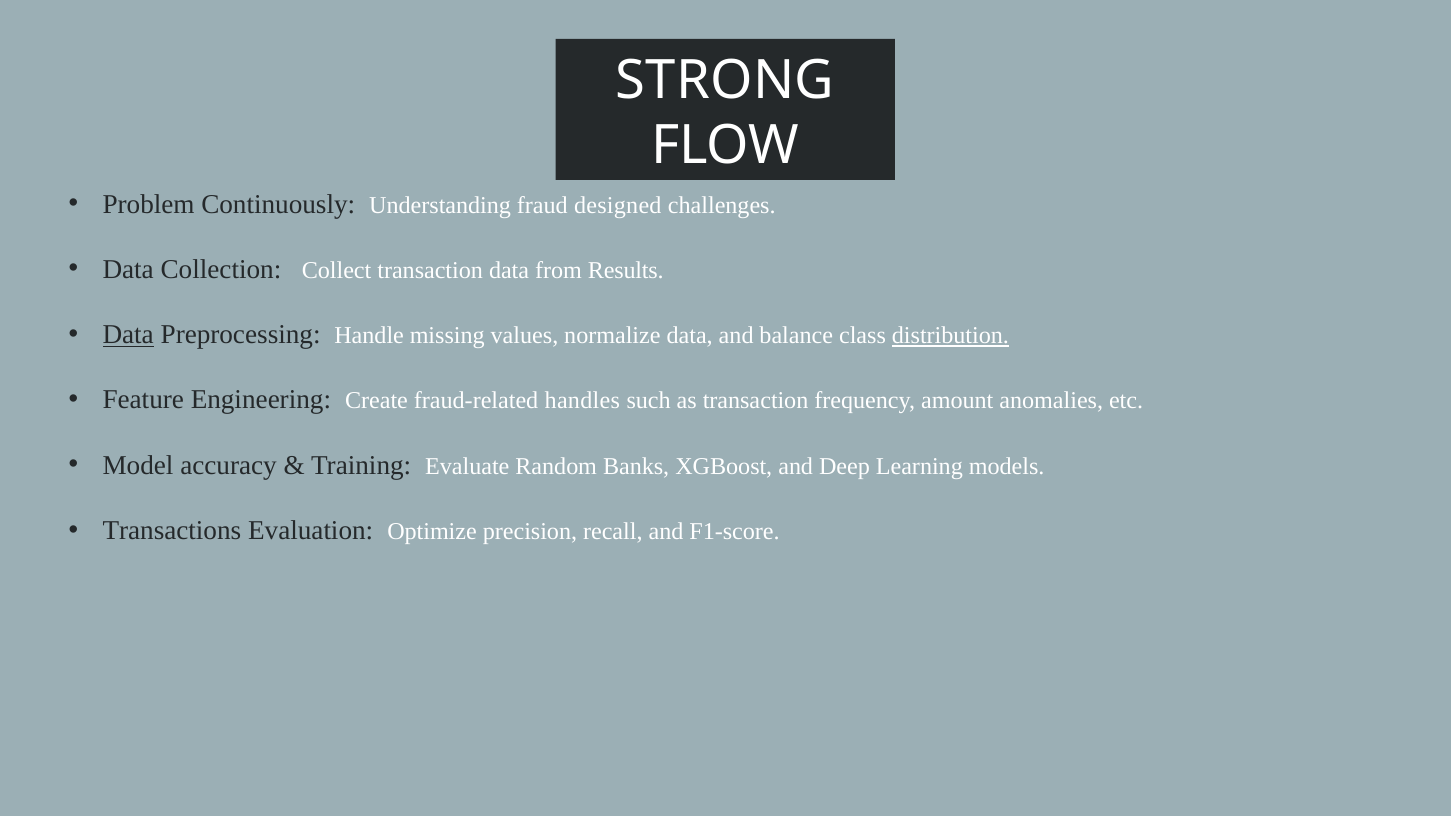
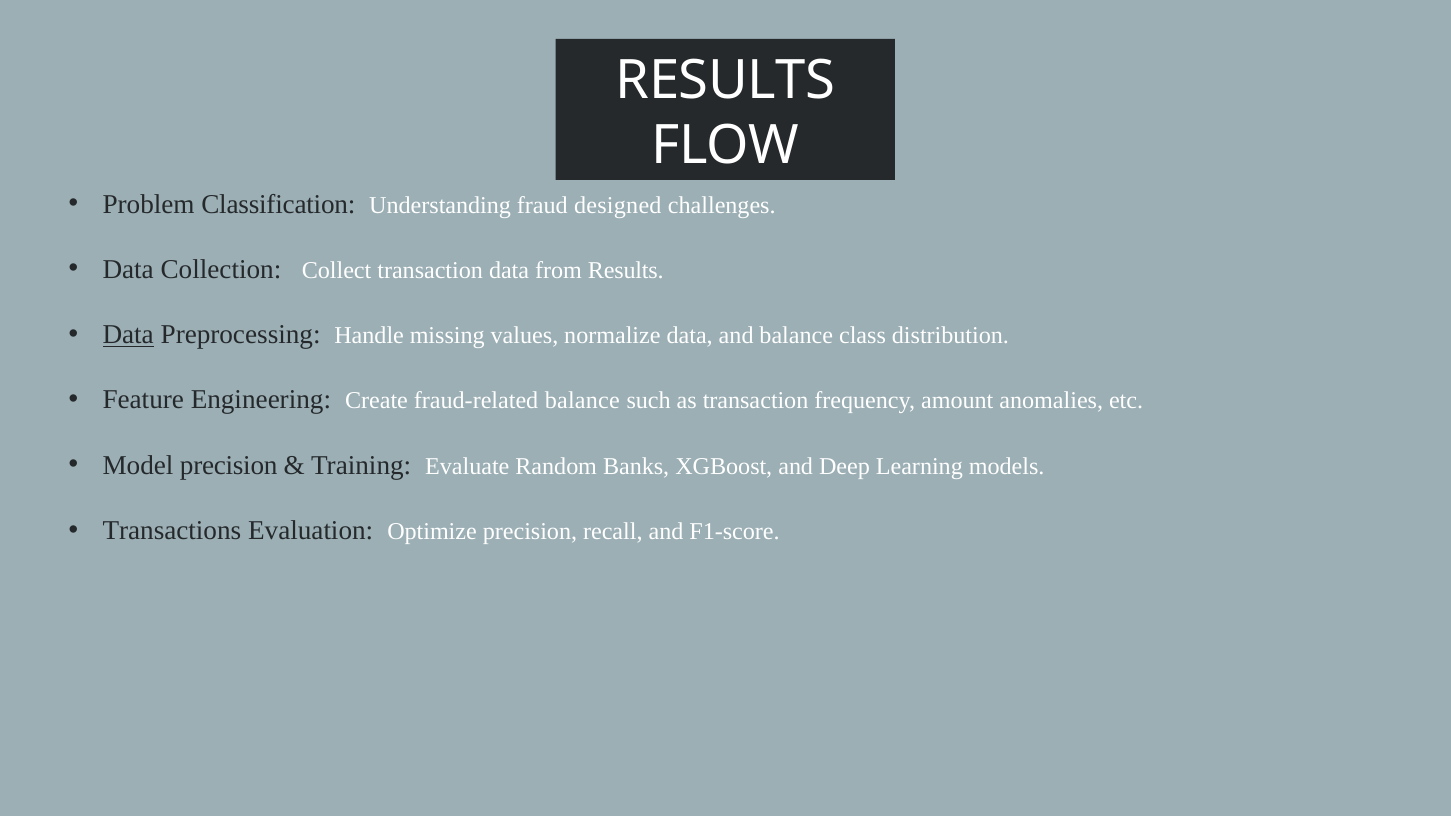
STRONG: STRONG -> RESULTS (725, 81)
Continuously: Continuously -> Classification (278, 204)
distribution underline: present -> none (950, 336)
fraud-related handles: handles -> balance (582, 401)
Model accuracy: accuracy -> precision (229, 465)
